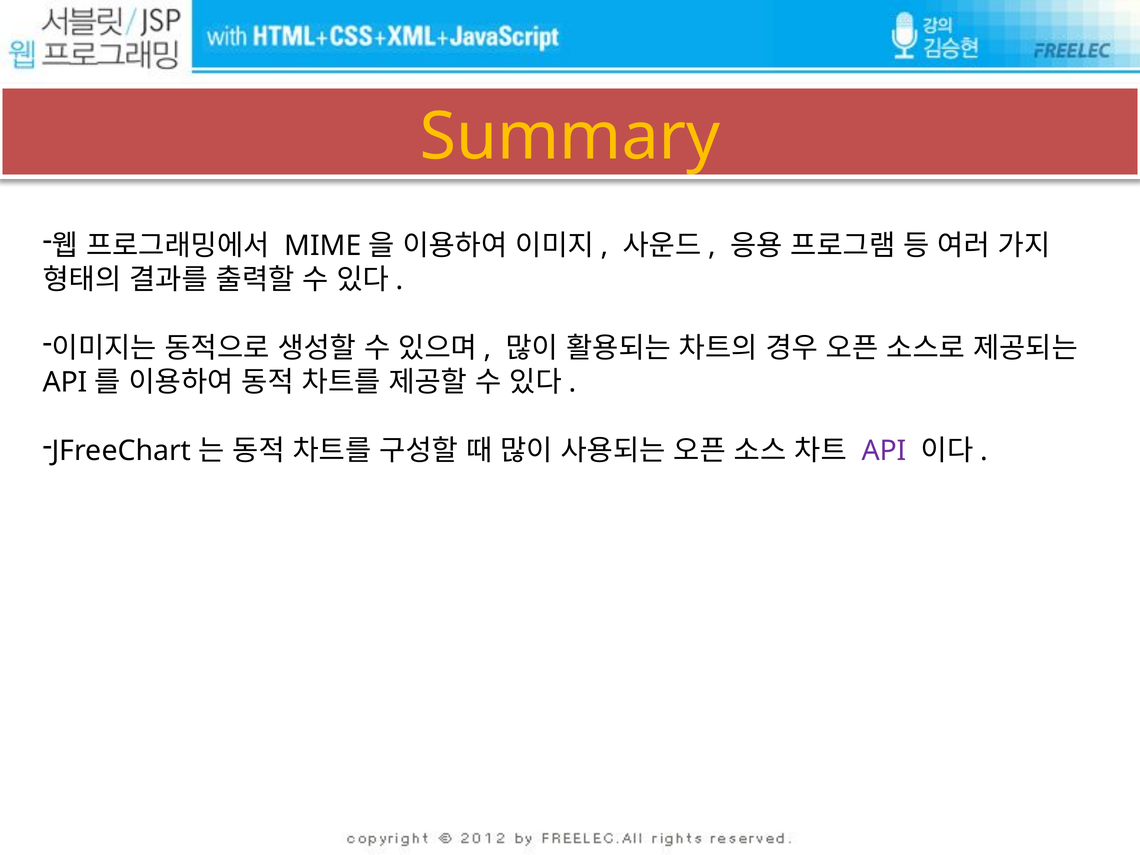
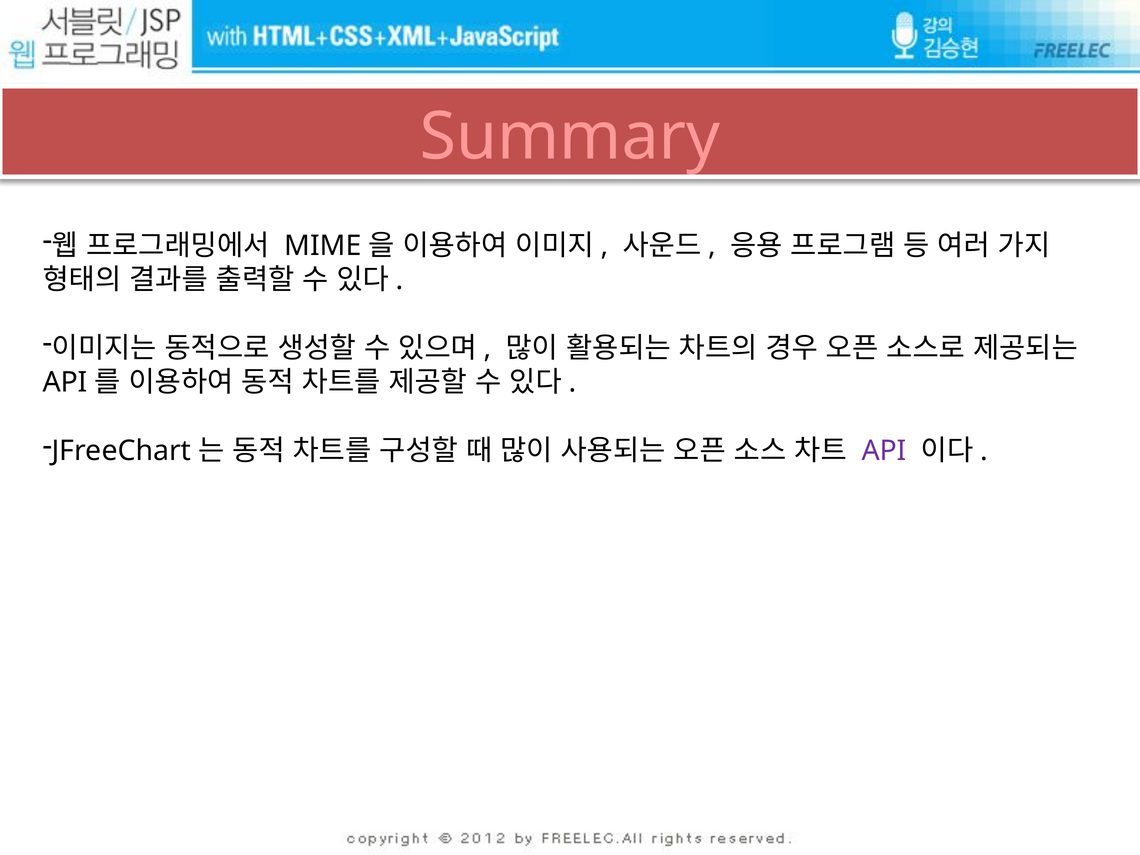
Summary colour: yellow -> pink (570, 137)
